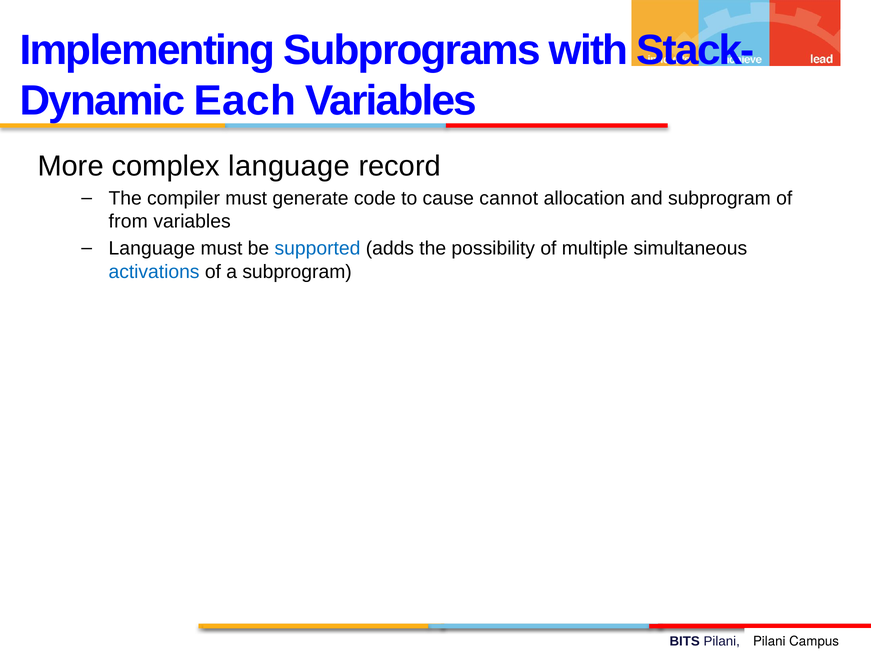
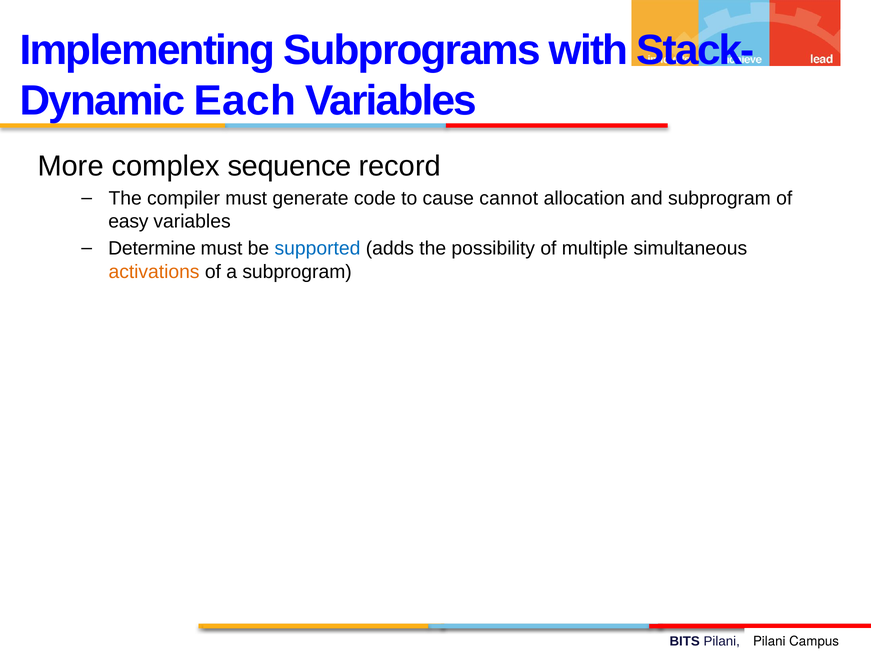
complex language: language -> sequence (289, 166)
from: from -> easy (128, 222)
Language: Language -> Determine (152, 249)
activations colour: blue -> orange (154, 272)
